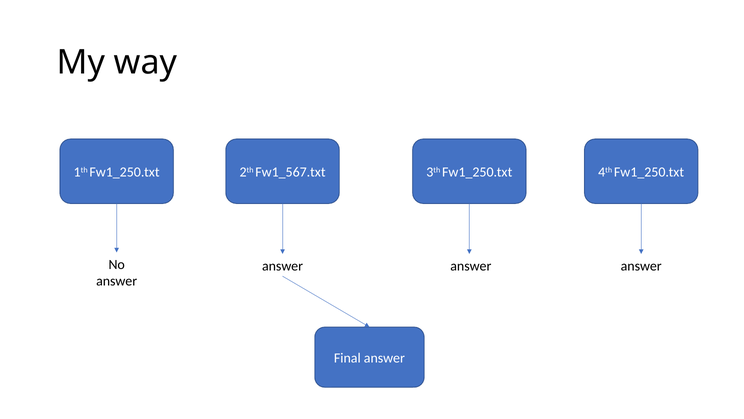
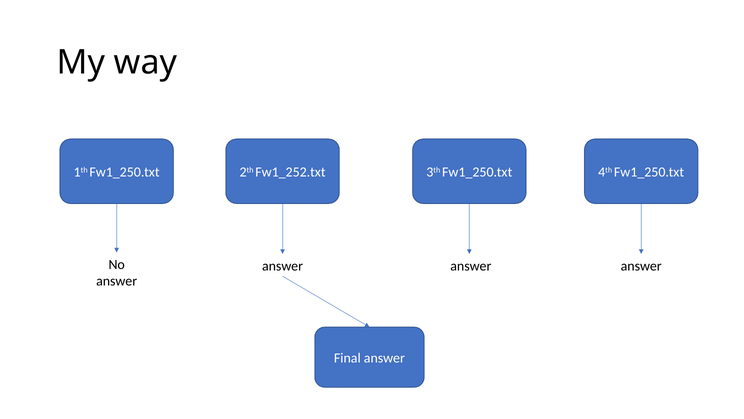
Fw1_567.txt: Fw1_567.txt -> Fw1_252.txt (290, 172)
